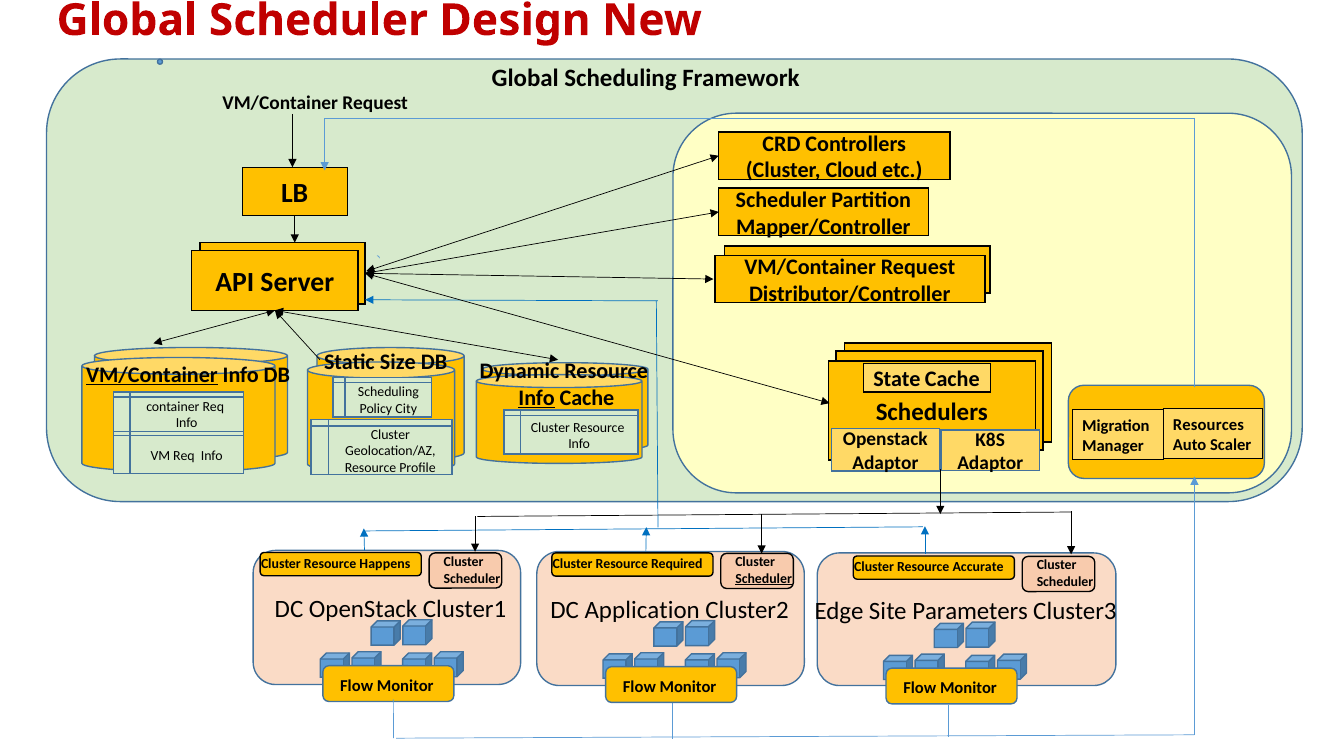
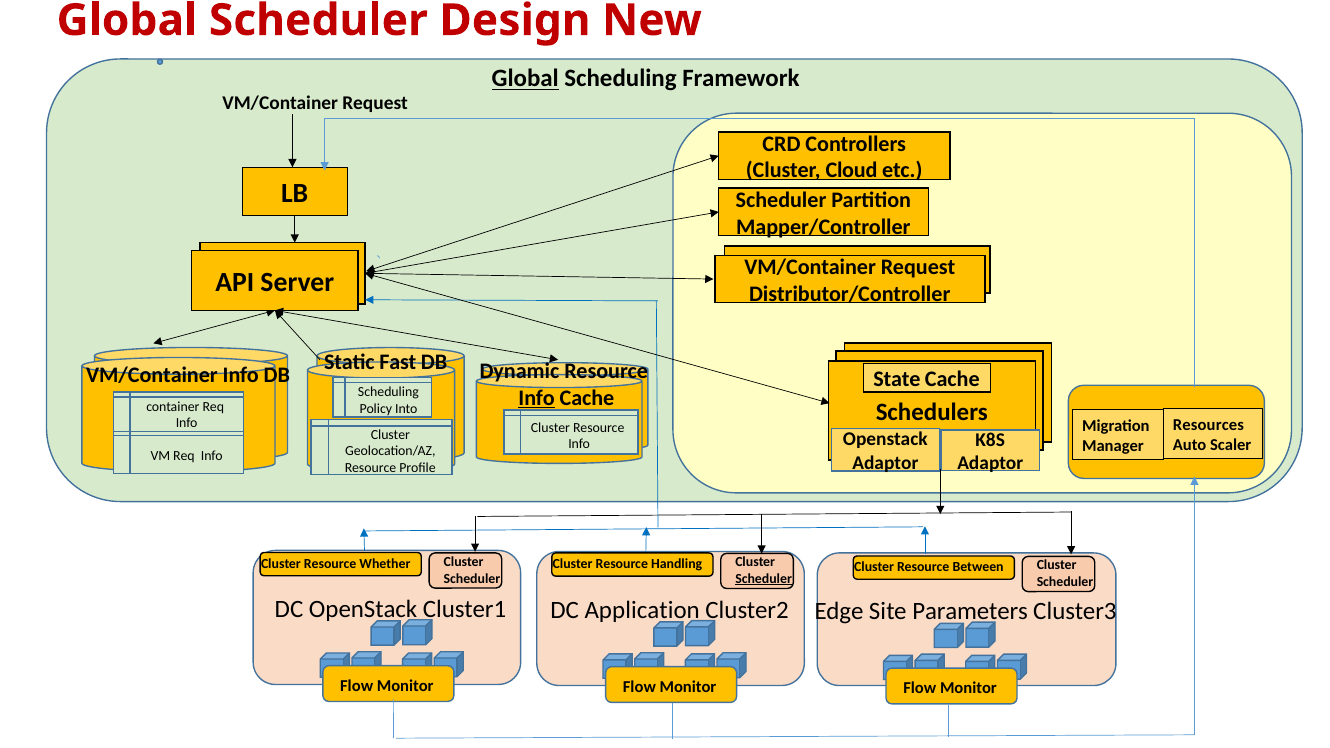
Global underline: none -> present (525, 79)
Size: Size -> Fast (398, 362)
VM/Container underline: present -> none (152, 375)
City: City -> Into (406, 409)
Happens: Happens -> Whether (385, 564)
Required: Required -> Handling (677, 564)
Accurate: Accurate -> Between (978, 567)
